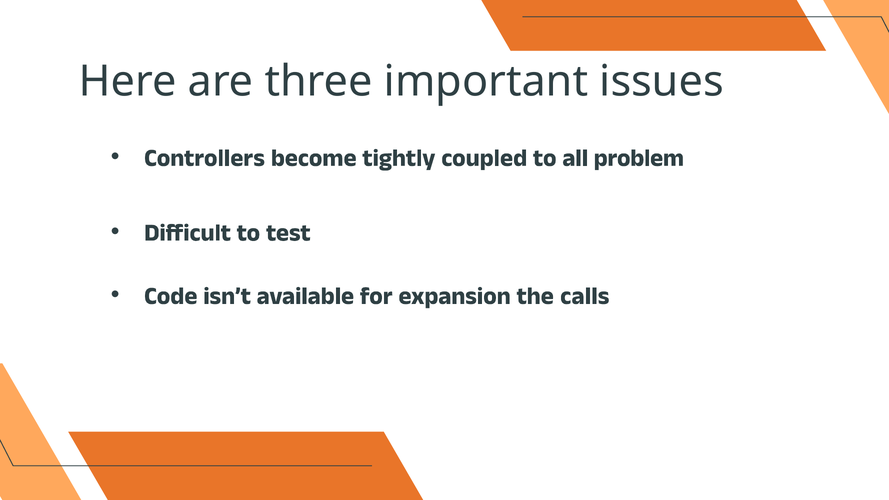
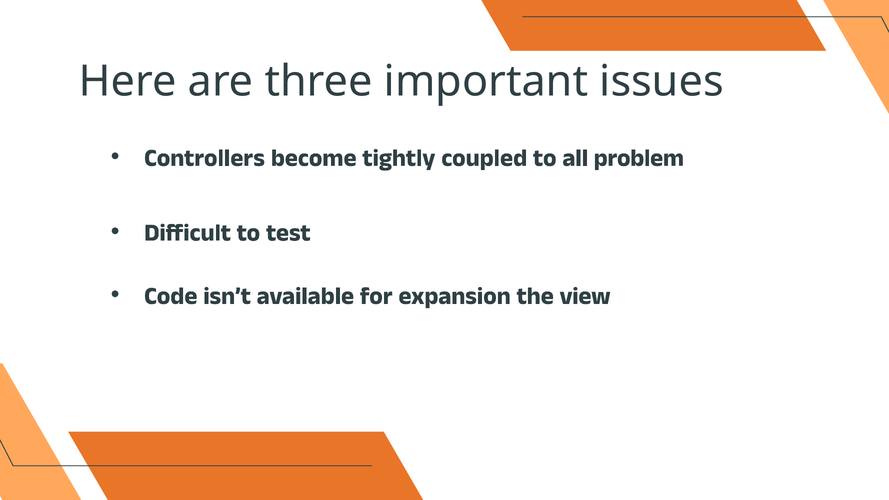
calls: calls -> view (585, 296)
